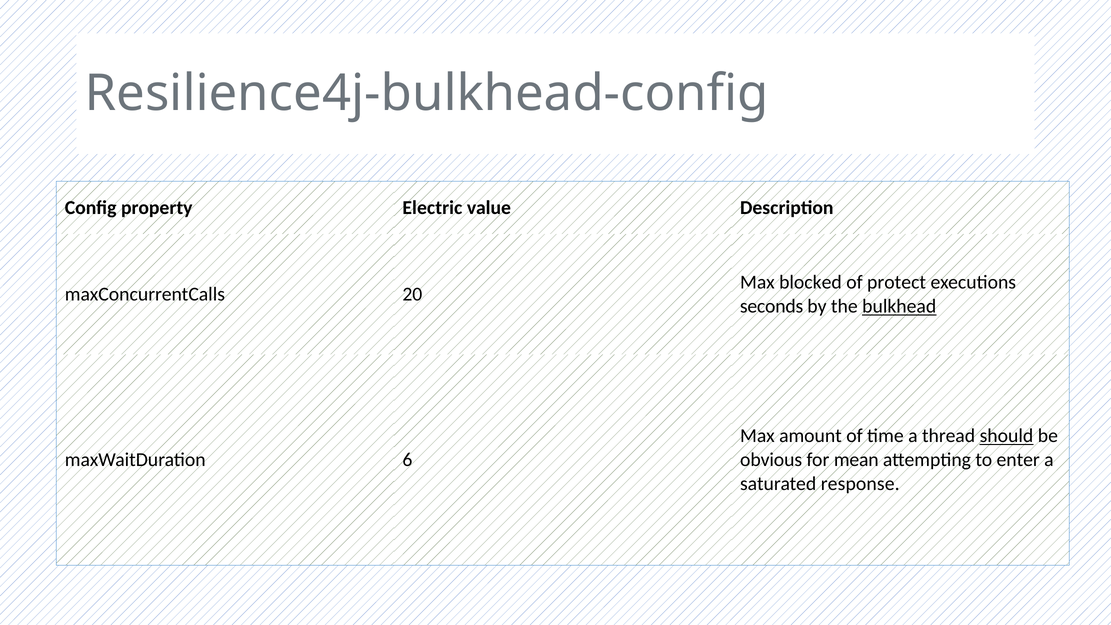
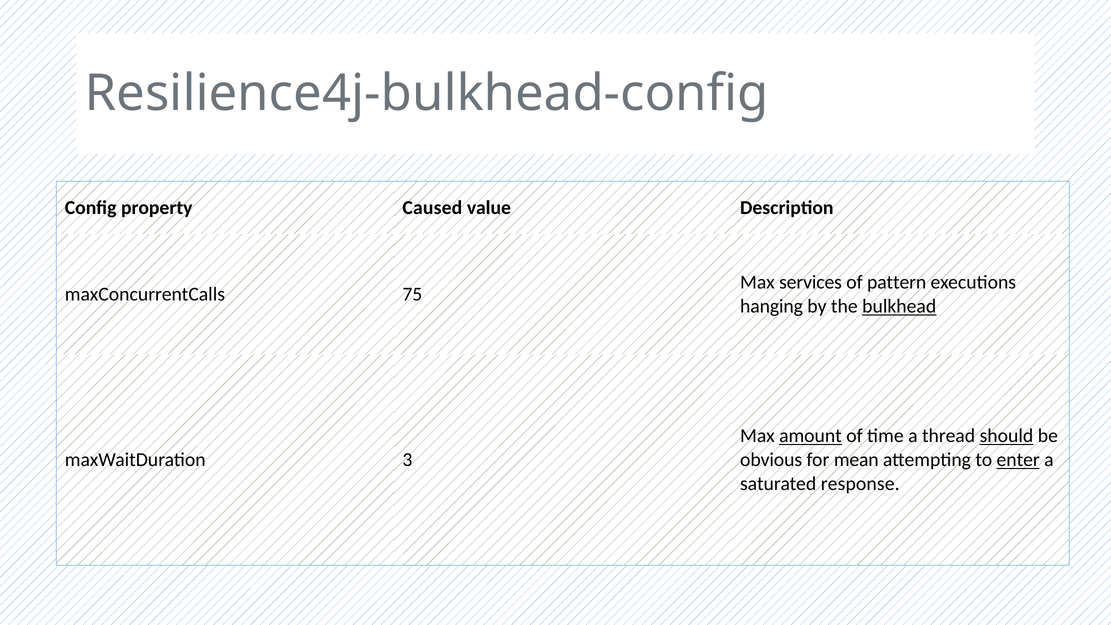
Electric: Electric -> Caused (432, 208)
blocked: blocked -> services (811, 282)
protect: protect -> pattern (897, 282)
20: 20 -> 75 (412, 294)
seconds: seconds -> hanging (772, 306)
amount underline: none -> present (810, 436)
6: 6 -> 3 (407, 460)
enter underline: none -> present (1018, 460)
